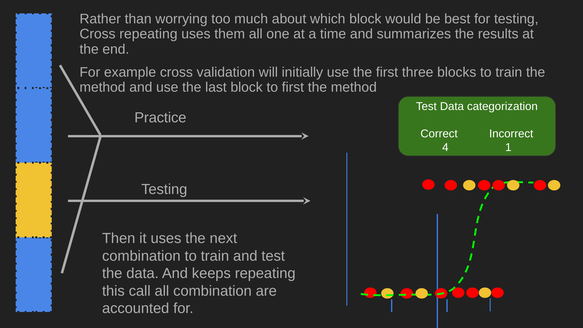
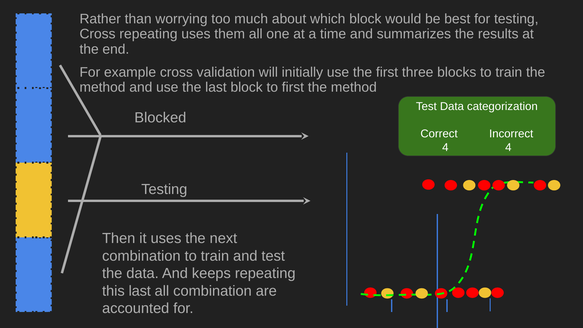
Practice: Practice -> Blocked (160, 118)
4 1: 1 -> 4 (508, 147)
this call: call -> last (140, 291)
